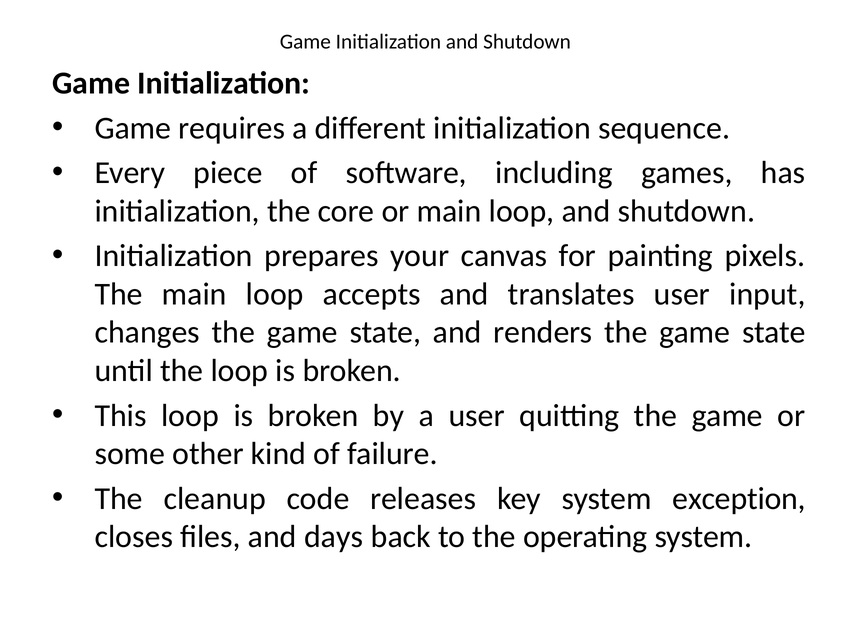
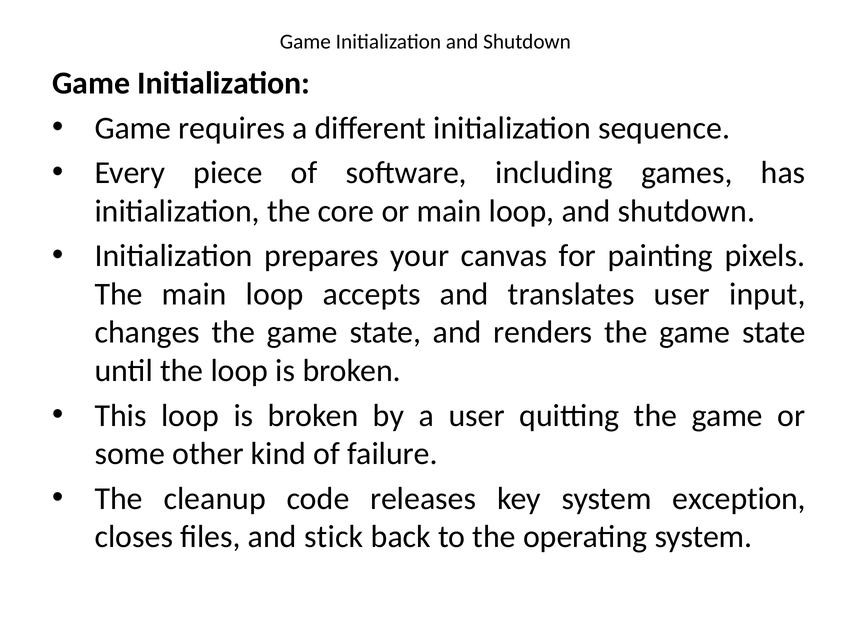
days: days -> stick (334, 537)
